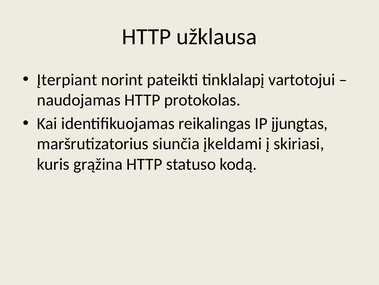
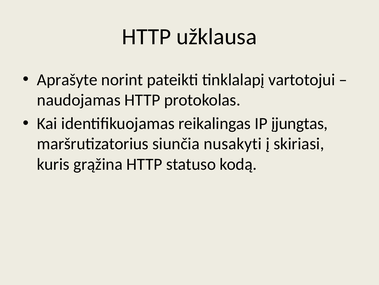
Įterpiant: Įterpiant -> Aprašyte (67, 80)
įkeldami: įkeldami -> nusakyti (233, 144)
